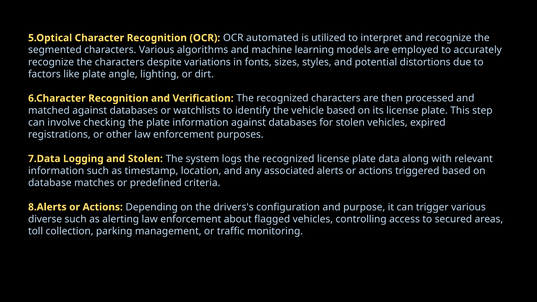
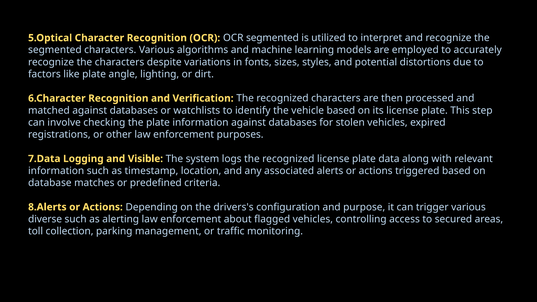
OCR automated: automated -> segmented (272, 38)
and Stolen: Stolen -> Visible (145, 159)
